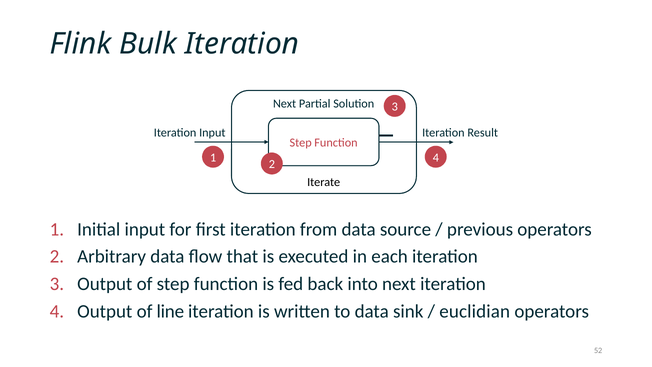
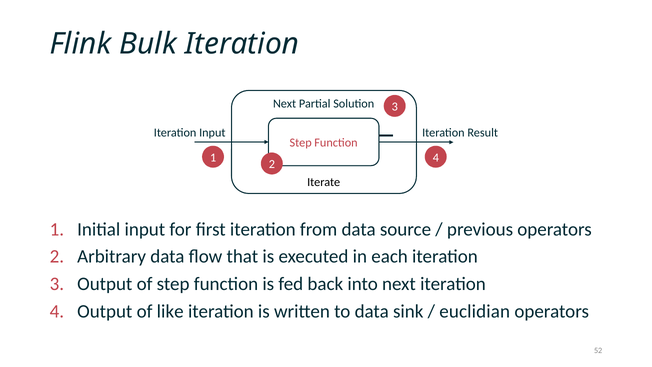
line: line -> like (170, 311)
